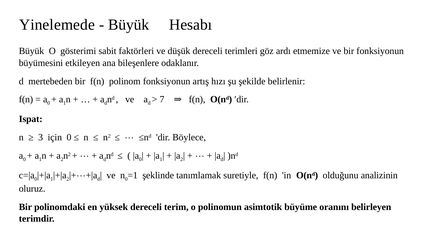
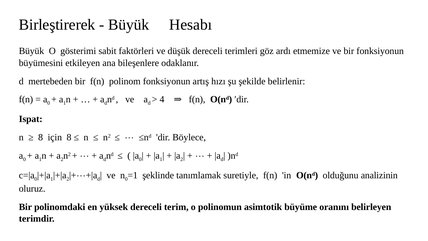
Yinelemede: Yinelemede -> Birleştirerek (57, 25)
7: 7 -> 4 (162, 99)
3: 3 -> 8 (41, 137)
için 0: 0 -> 8 (69, 137)
